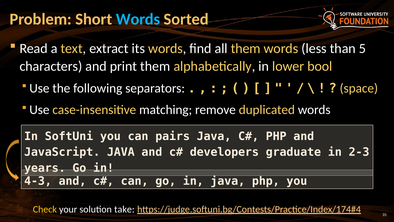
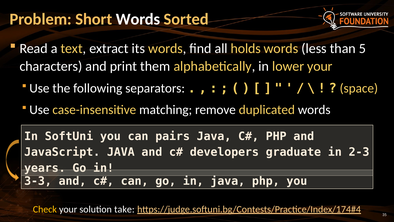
Words colour: light blue -> white (138, 19)
all them: them -> holds (246, 49)
lower bool: bool -> your (320, 66)
4-3: 4-3 -> 3-3 (38, 181)
